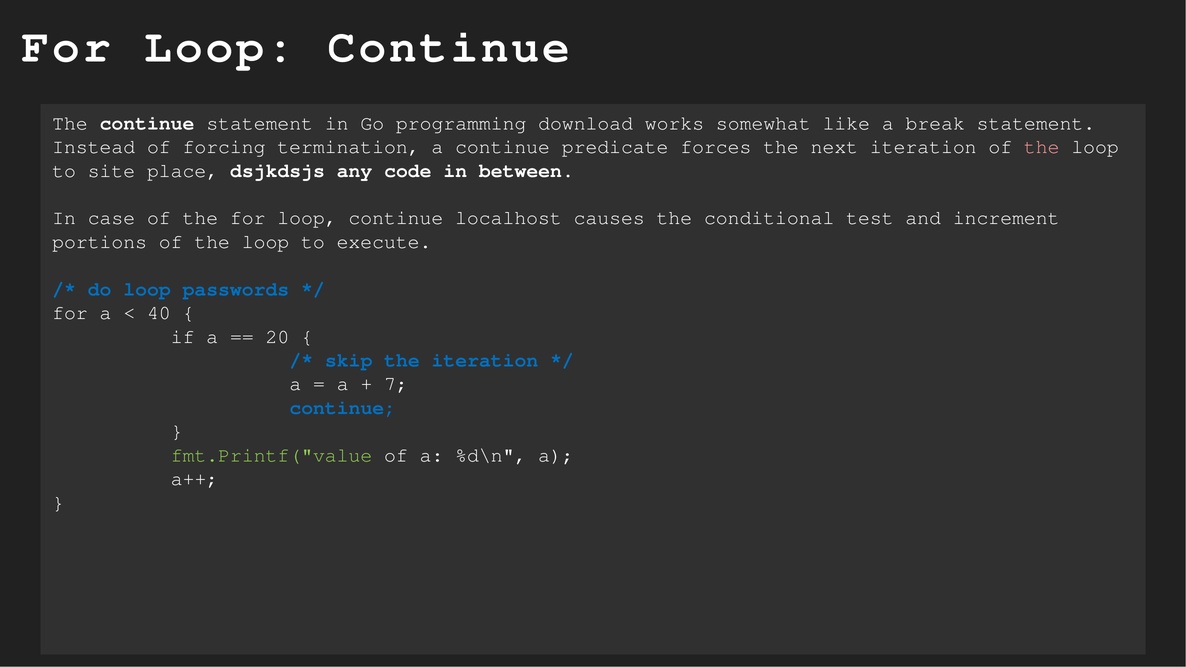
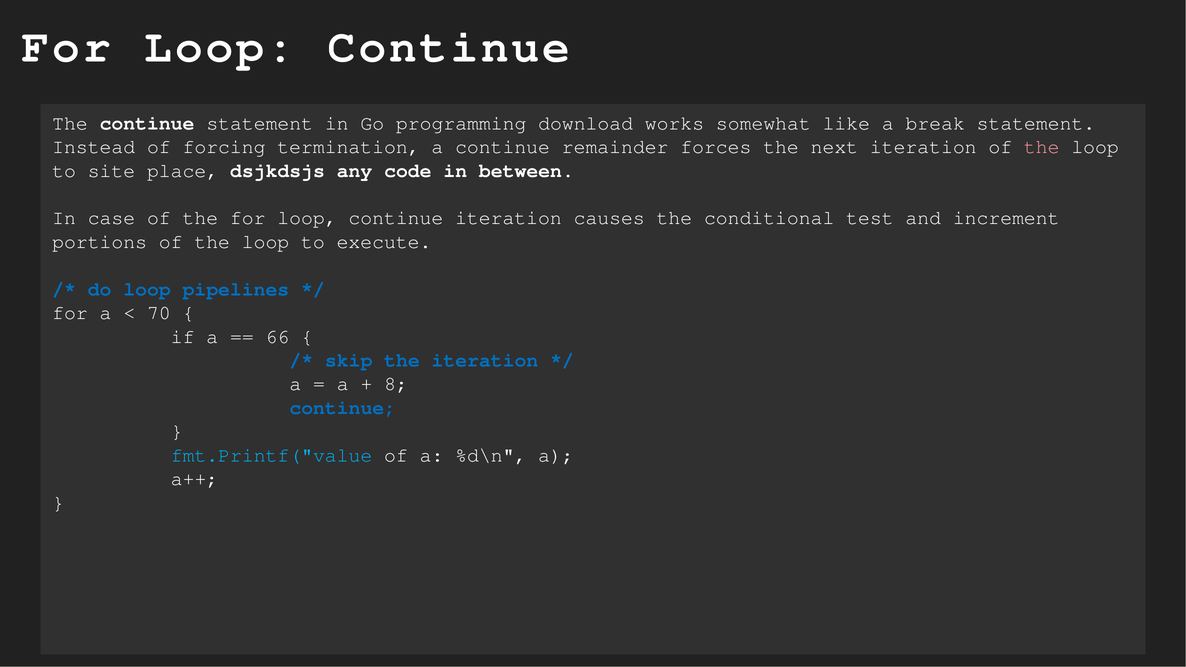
predicate: predicate -> remainder (615, 147)
continue localhost: localhost -> iteration (508, 218)
passwords: passwords -> pipelines (236, 289)
40: 40 -> 70 (159, 313)
20: 20 -> 66 (277, 337)
7: 7 -> 8 (396, 384)
fmt.Printf("value colour: light green -> light blue (272, 455)
